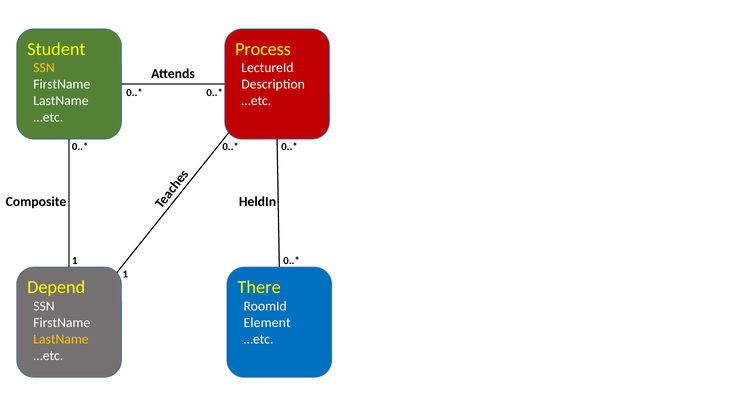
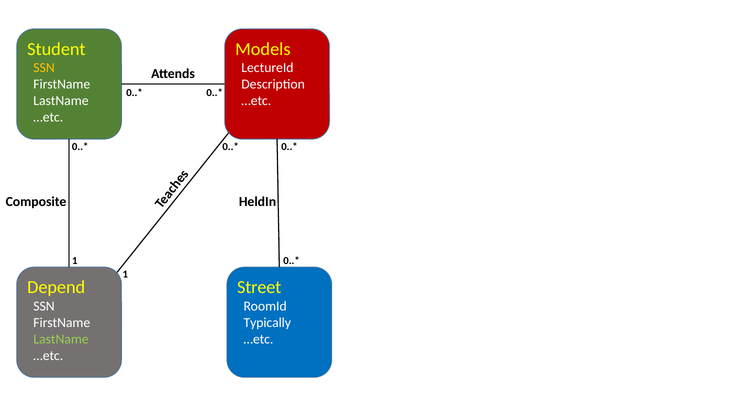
Process: Process -> Models (263, 49)
There: There -> Street (259, 287)
Element: Element -> Typically (267, 322)
LastName colour: yellow -> light green (61, 339)
